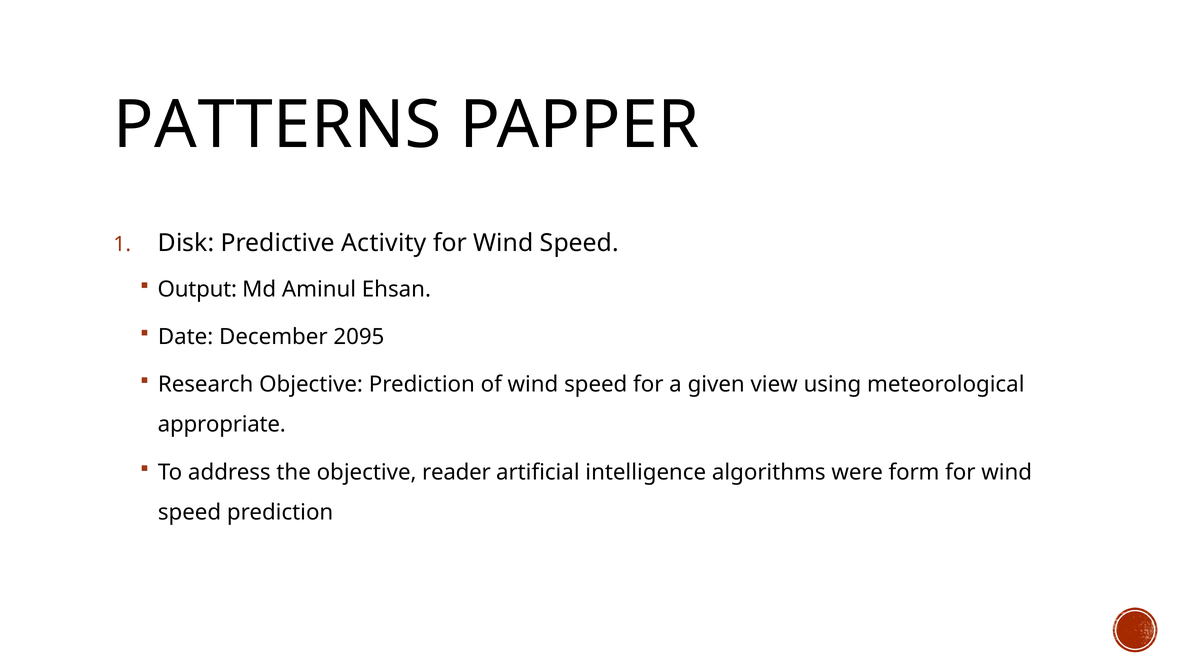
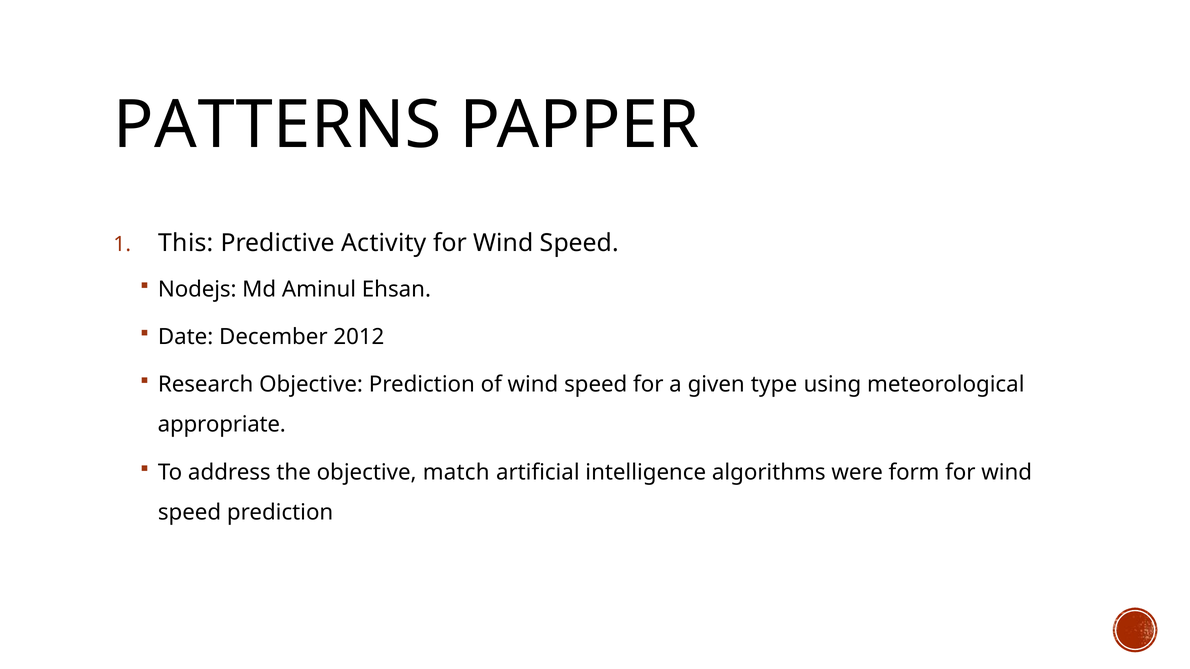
Disk: Disk -> This (186, 243)
Output: Output -> Nodejs (197, 289)
2095: 2095 -> 2012 (359, 337)
view: view -> type (774, 385)
reader: reader -> match (456, 472)
